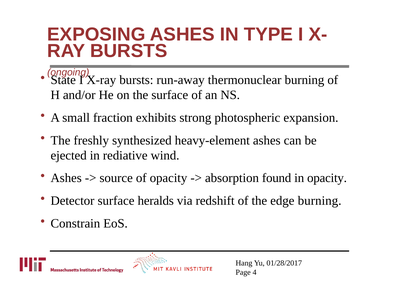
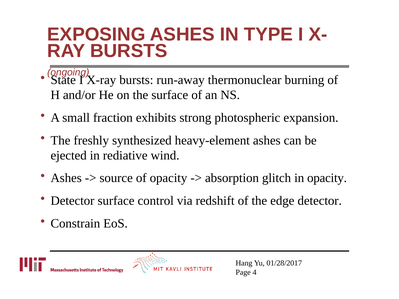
found: found -> glitch (277, 178)
heralds: heralds -> control (156, 201)
edge burning: burning -> detector (320, 201)
